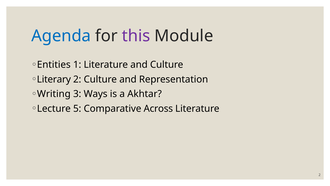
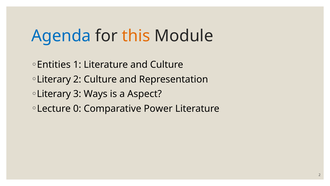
this colour: purple -> orange (136, 36)
Writing: Writing -> Literary (54, 94)
Akhtar: Akhtar -> Aspect (145, 94)
5: 5 -> 0 (77, 108)
Across: Across -> Power (158, 108)
